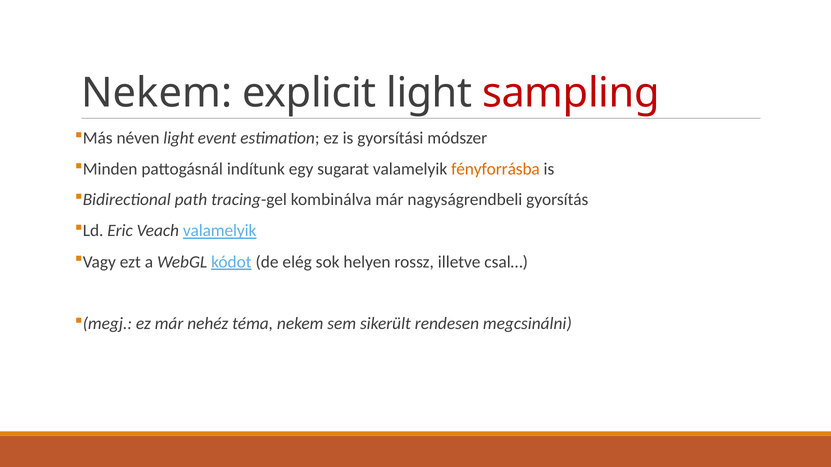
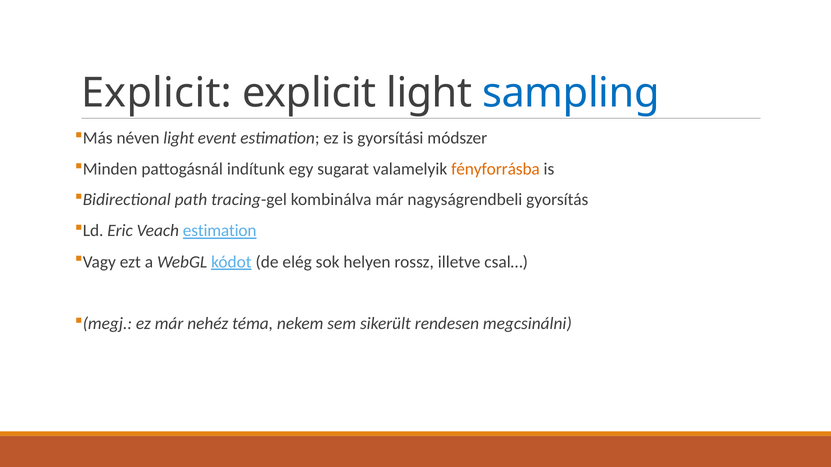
Nekem: Nekem -> Explicit (157, 93)
sampling colour: red -> blue (571, 93)
Veach valamelyik: valamelyik -> estimation (220, 231)
